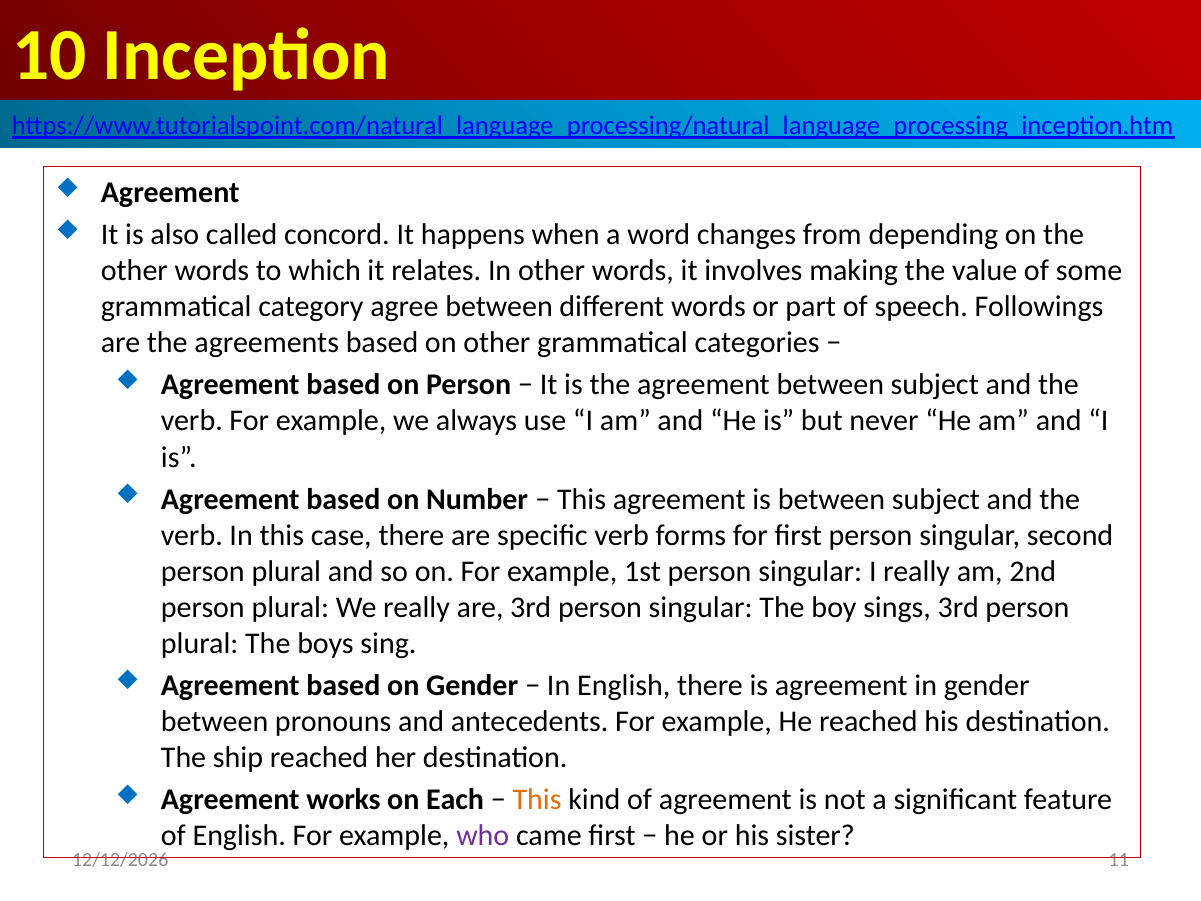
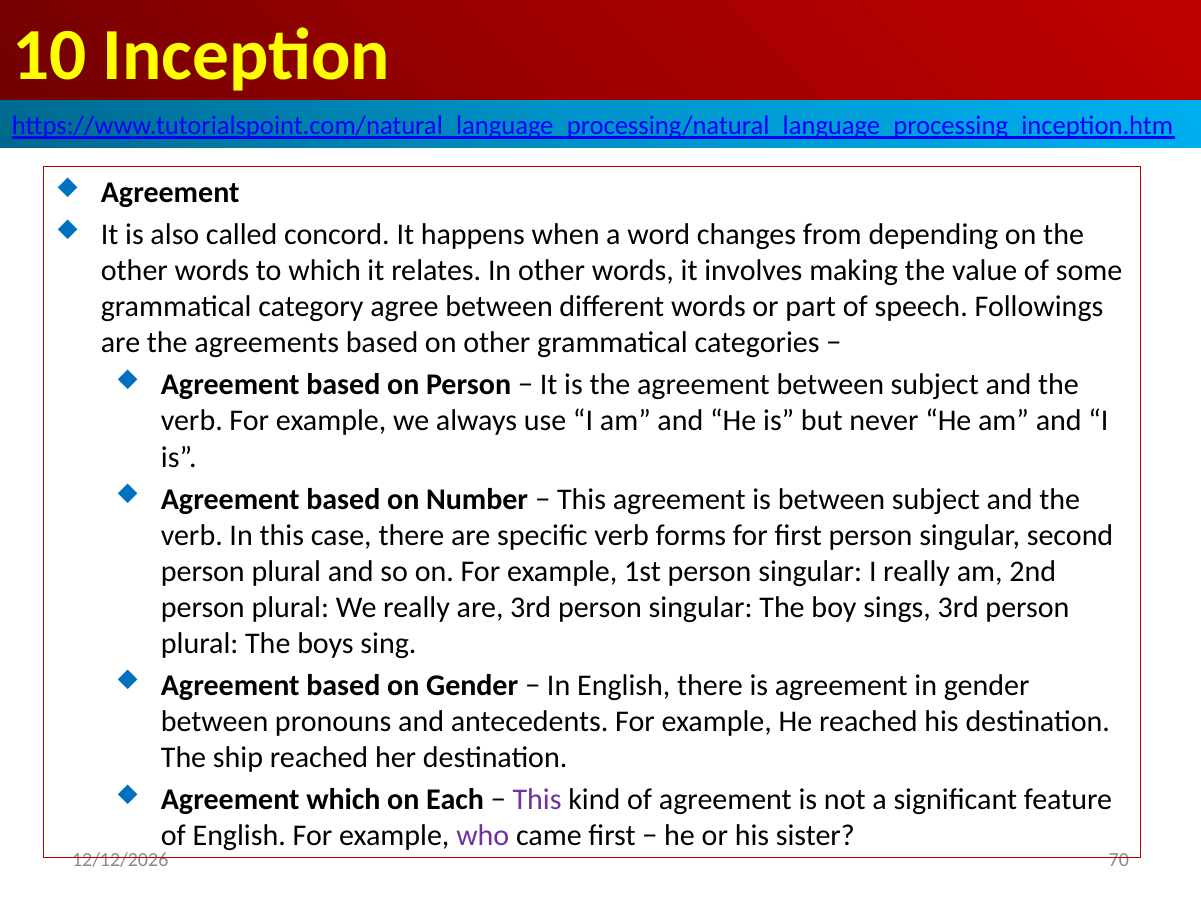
Agreement works: works -> which (343, 799)
This colour: orange -> purple (537, 799)
11: 11 -> 70 (1119, 860)
